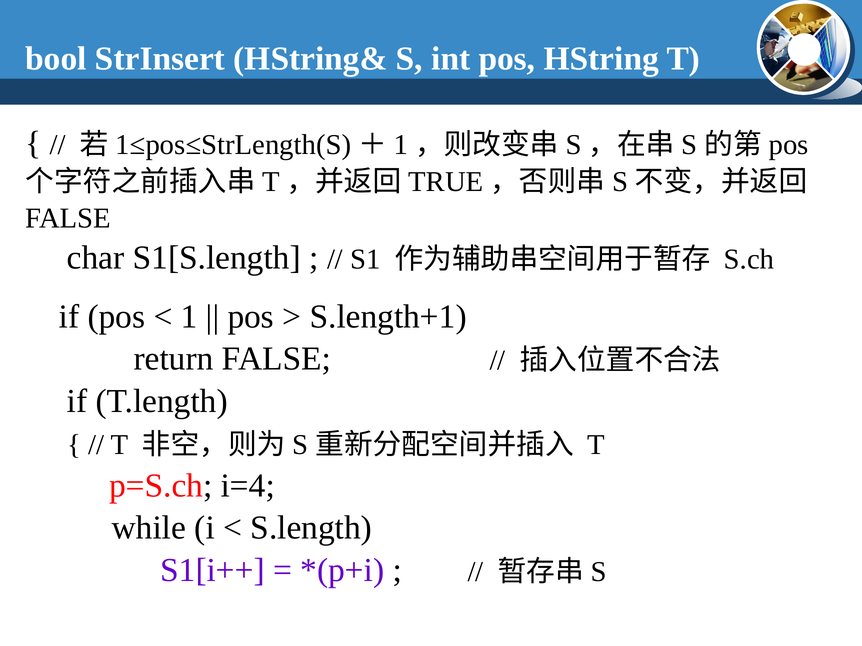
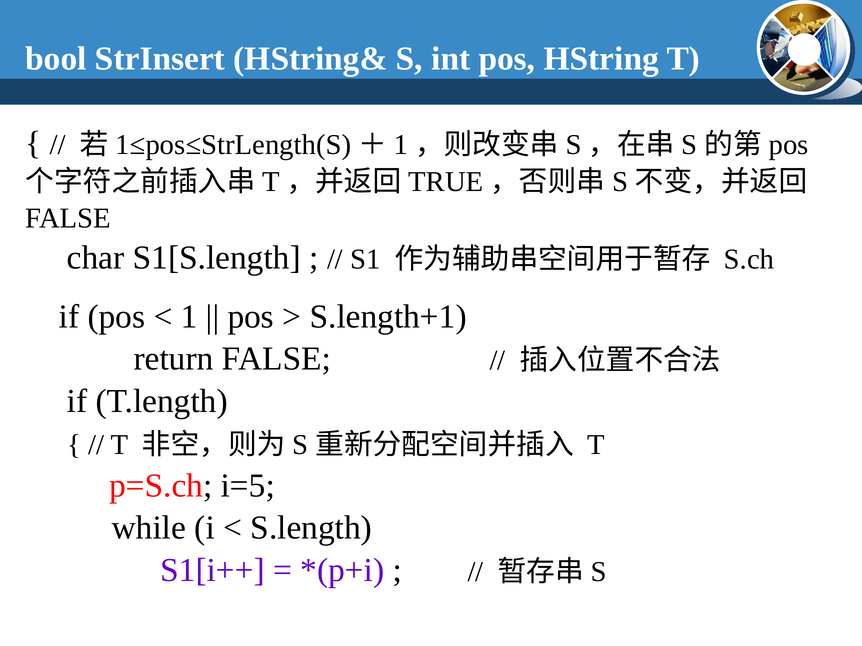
i=4: i=4 -> i=5 (248, 486)
